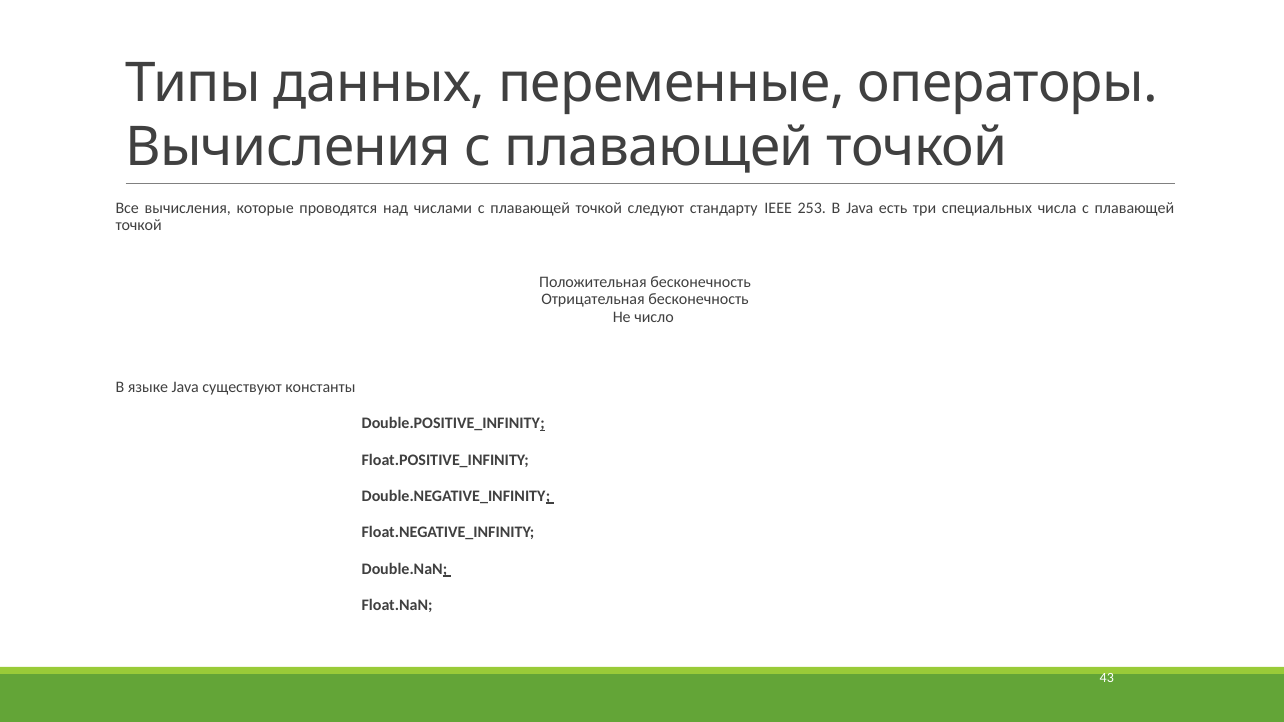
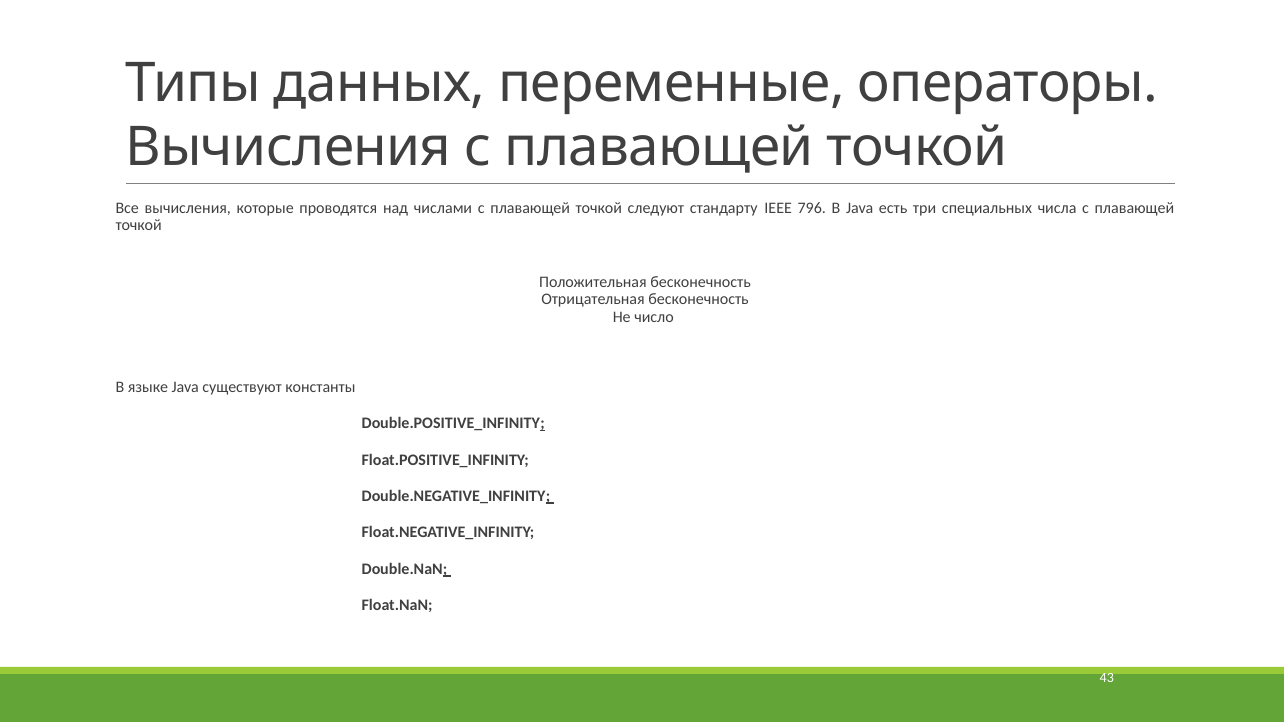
253: 253 -> 796 (812, 208)
